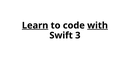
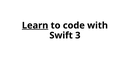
with underline: present -> none (98, 26)
